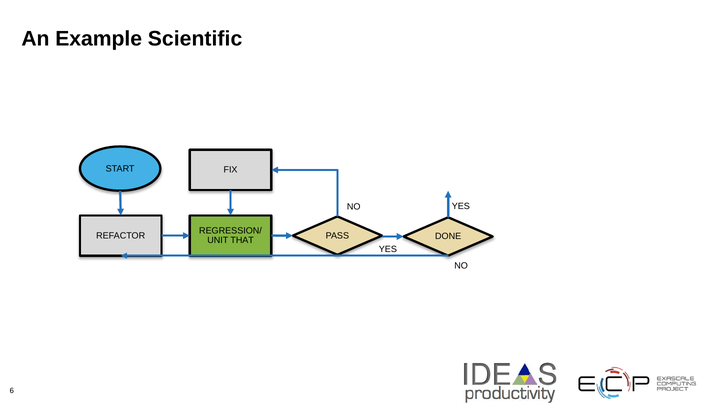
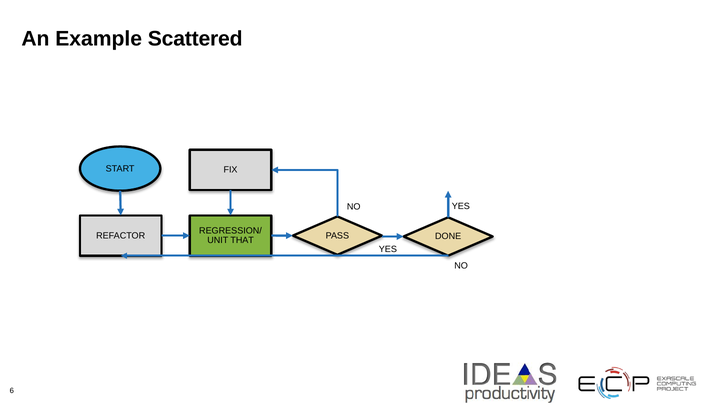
Scientific: Scientific -> Scattered (195, 39)
